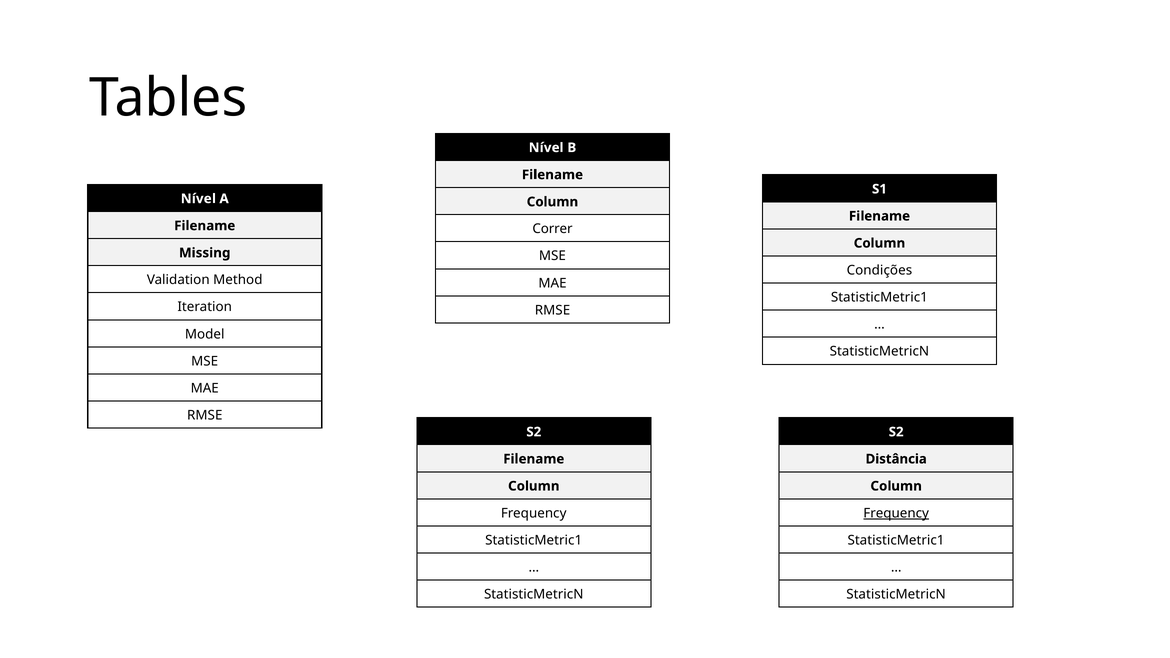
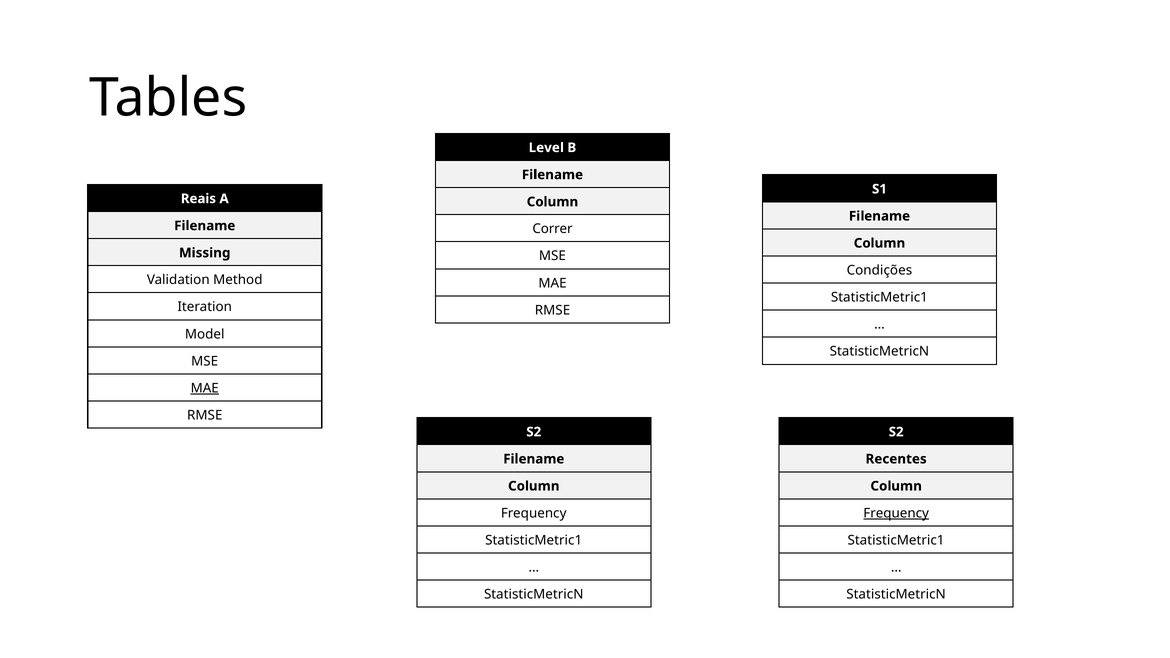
Nível: Nível -> Level (546, 148)
Nível: Nível -> Reais (198, 199)
MAE underline: none -> present (205, 388)
Distância: Distância -> Recentes (896, 459)
